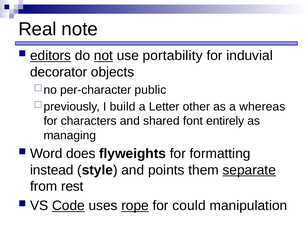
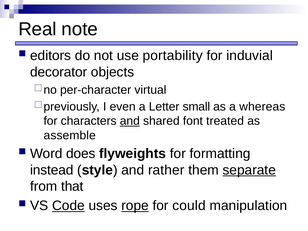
editors underline: present -> none (51, 56)
not underline: present -> none (103, 56)
public: public -> virtual (150, 90)
build: build -> even (123, 107)
other: other -> small (196, 107)
and underline: none -> present (130, 121)
entirely: entirely -> treated (225, 121)
managing: managing -> assemble (70, 135)
points: points -> rather (166, 170)
rest: rest -> that (72, 186)
